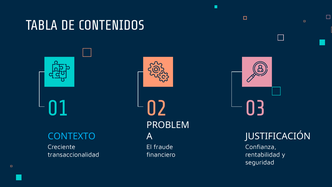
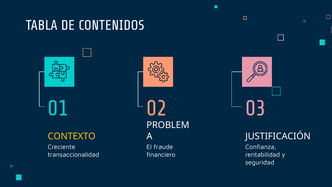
CONTEXTO colour: light blue -> yellow (72, 136)
